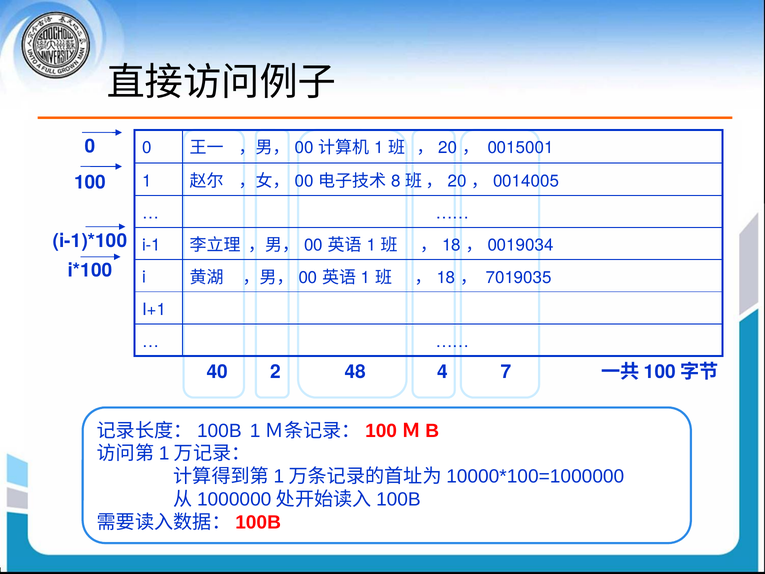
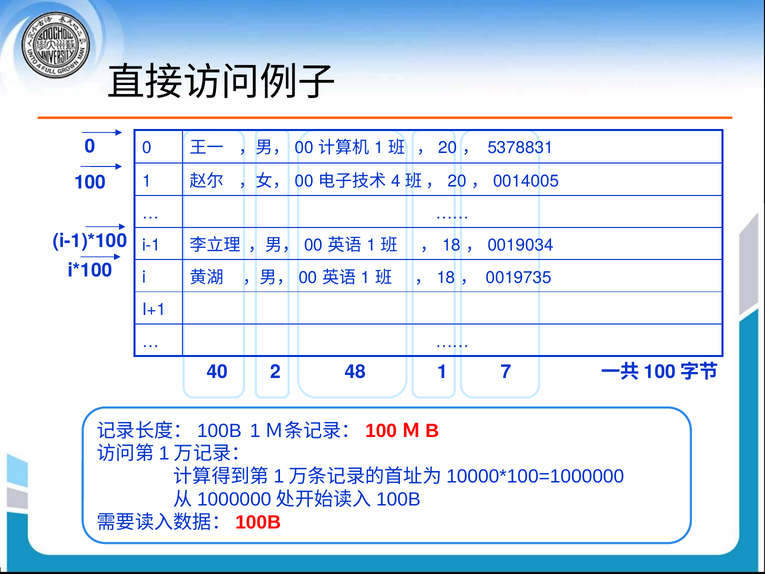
0015001: 0015001 -> 5378831 (521, 148)
8: 8 -> 4 (396, 181)
7019035: 7019035 -> 0019735 (519, 277)
48 4: 4 -> 1 (442, 372)
